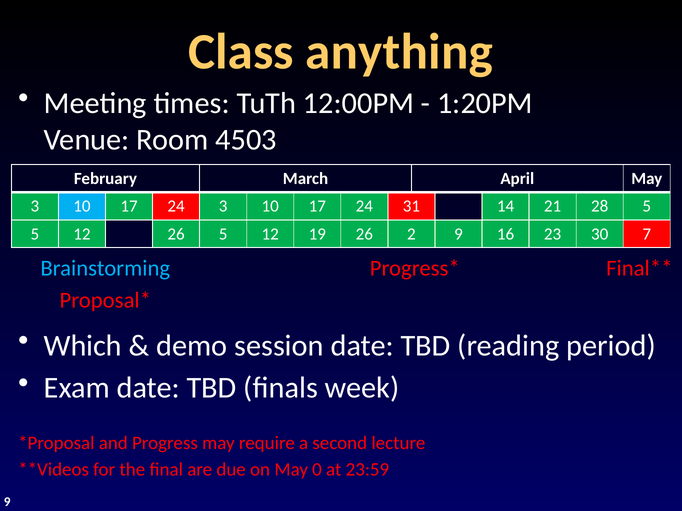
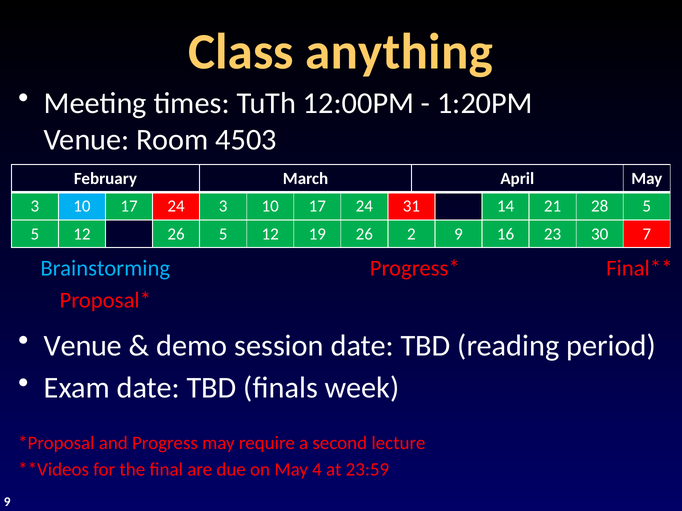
Which: Which -> Venue (83, 346)
0: 0 -> 4 (317, 470)
